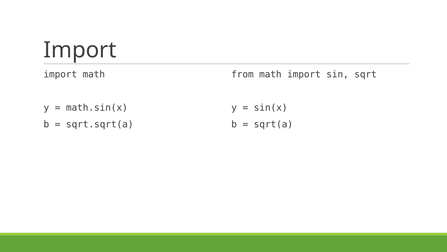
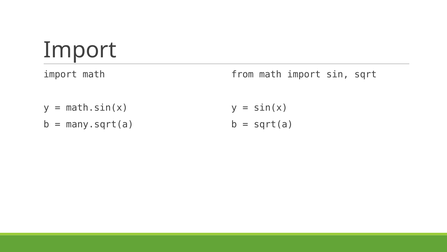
sqrt.sqrt(a: sqrt.sqrt(a -> many.sqrt(a (100, 124)
